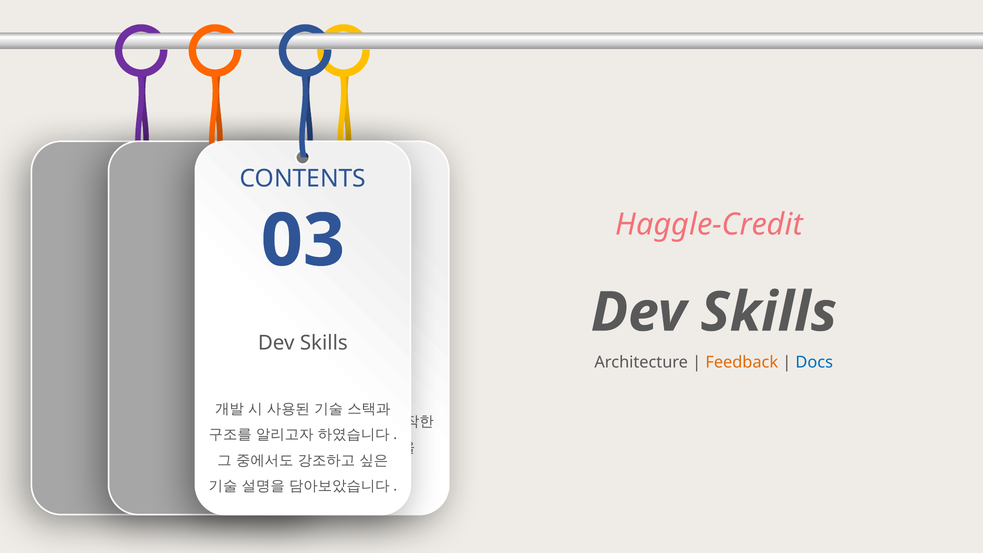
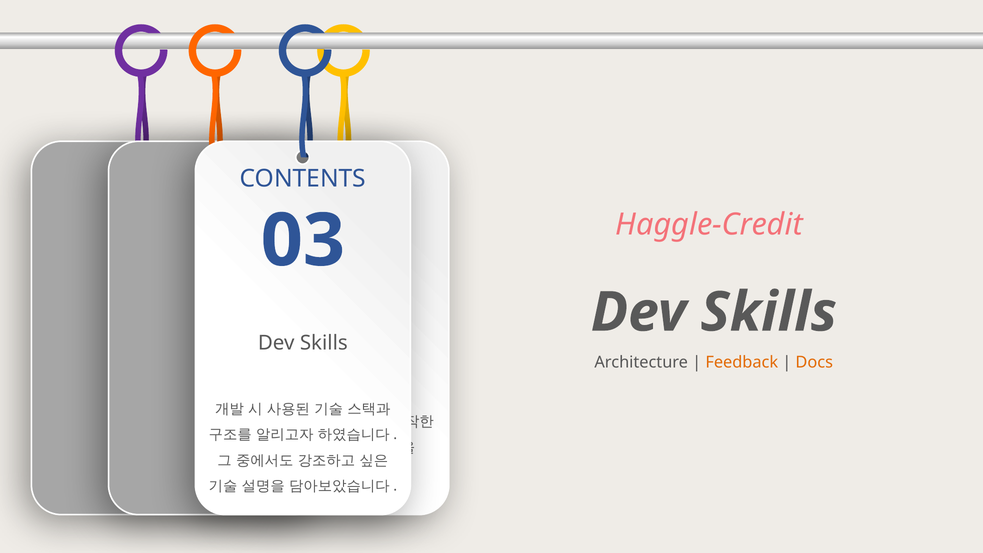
Docs colour: blue -> orange (814, 362)
